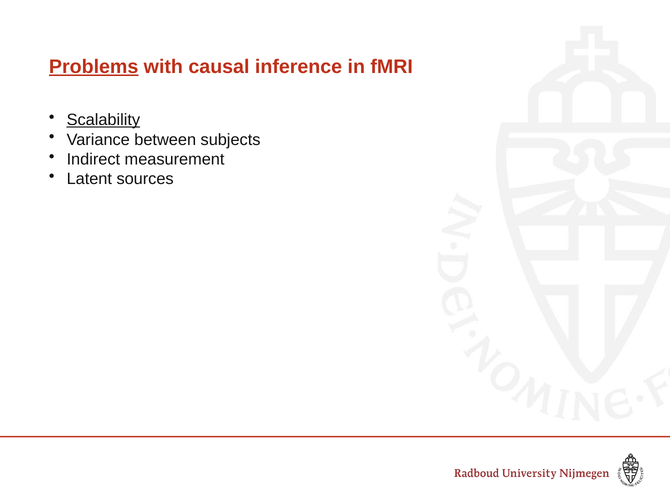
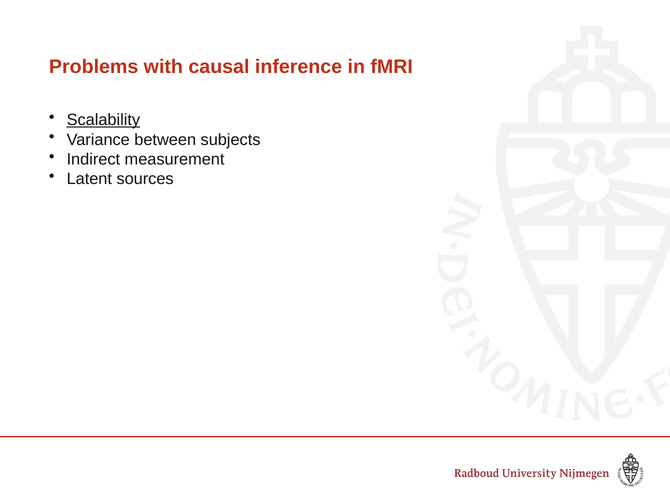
Problems underline: present -> none (94, 67)
